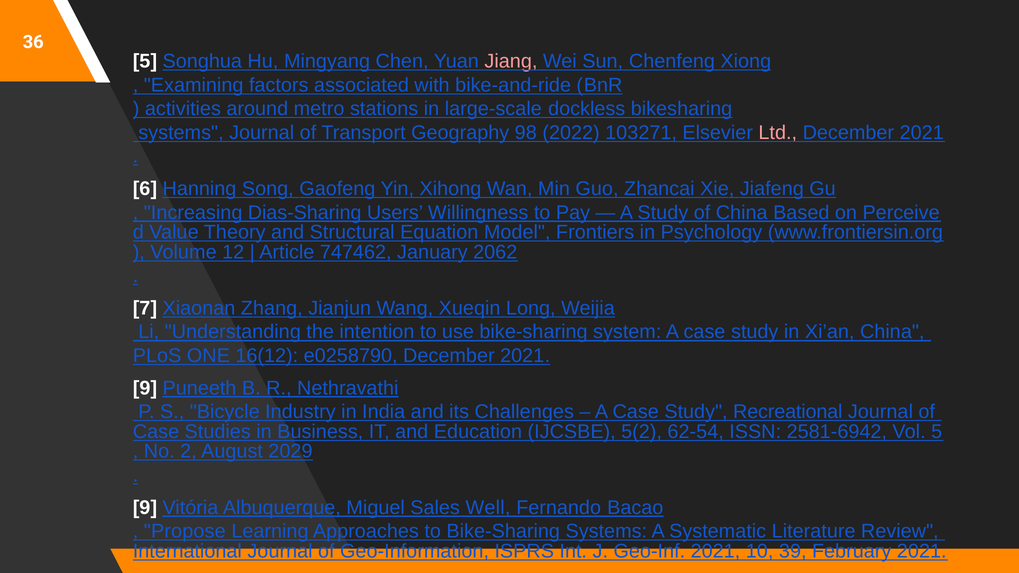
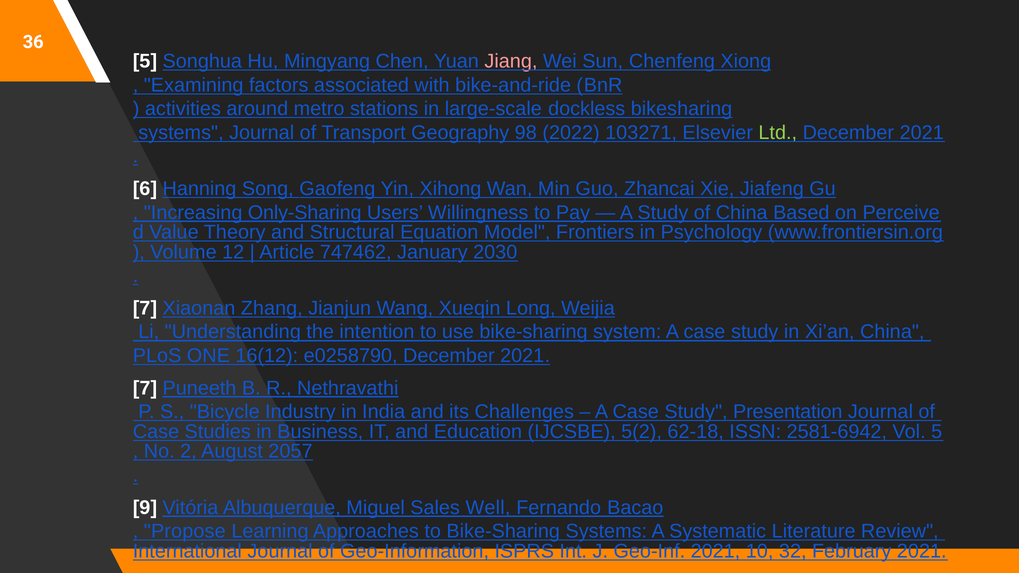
Ltd colour: pink -> light green (778, 133)
Dias-Sharing: Dias-Sharing -> Only-Sharing (305, 213)
2062: 2062 -> 2030 (495, 252)
9: 9 -> 7 (145, 388)
Recreational: Recreational -> Presentation (788, 412)
62-54: 62-54 -> 62-18 (696, 432)
2029: 2029 -> 2057 (290, 452)
39: 39 -> 32 (793, 551)
